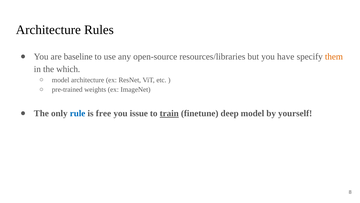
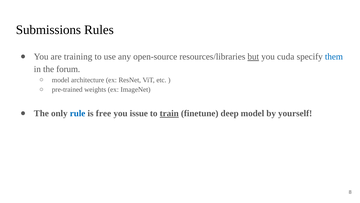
Architecture: Architecture -> Submissions (48, 30)
baseline: baseline -> training (78, 57)
but underline: none -> present (253, 57)
have: have -> cuda (286, 57)
them colour: orange -> blue (334, 57)
which: which -> forum (68, 69)
